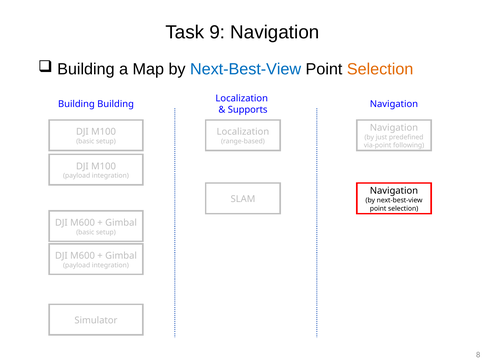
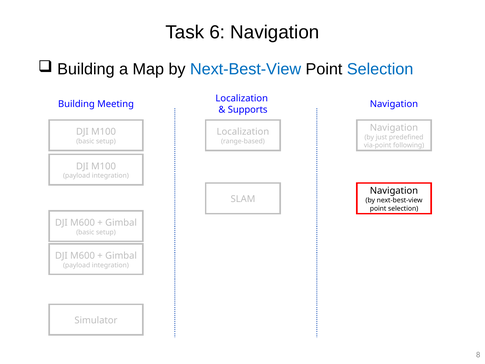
9: 9 -> 6 (217, 32)
Selection colour: orange -> blue (380, 69)
Building Building: Building -> Meeting (116, 104)
